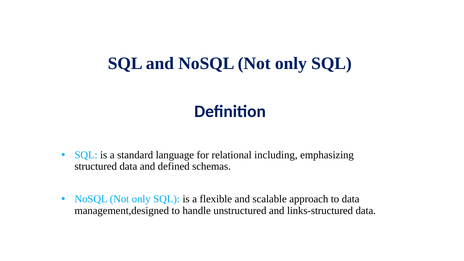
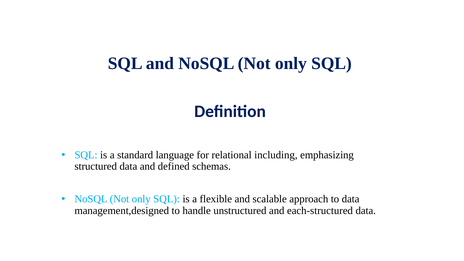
links-structured: links-structured -> each-structured (320, 211)
